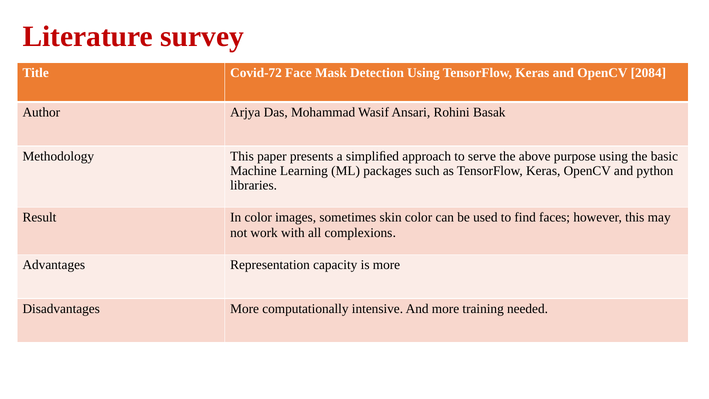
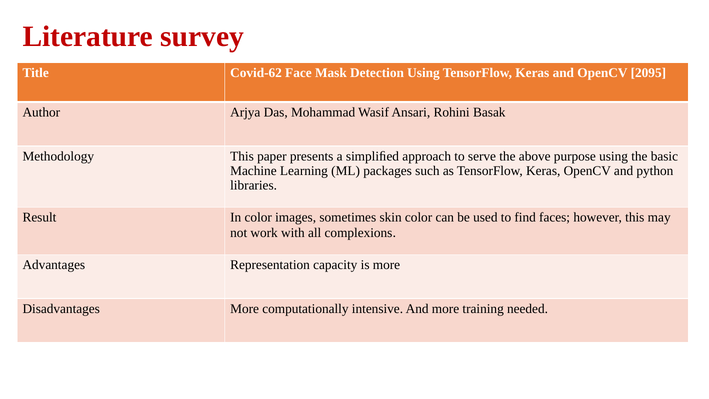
Covid-72: Covid-72 -> Covid-62 (256, 73)
2084: 2084 -> 2095 (648, 73)
